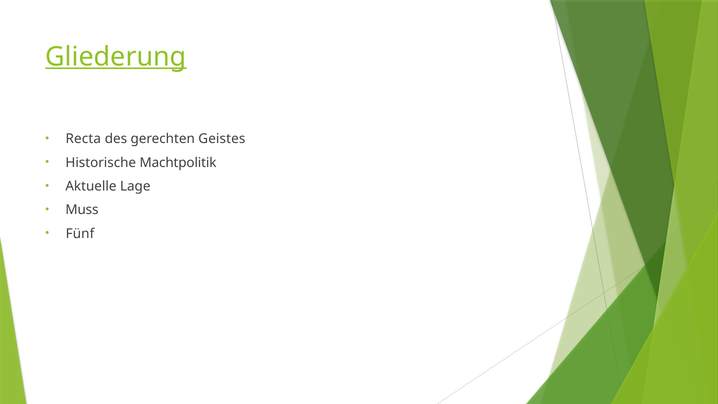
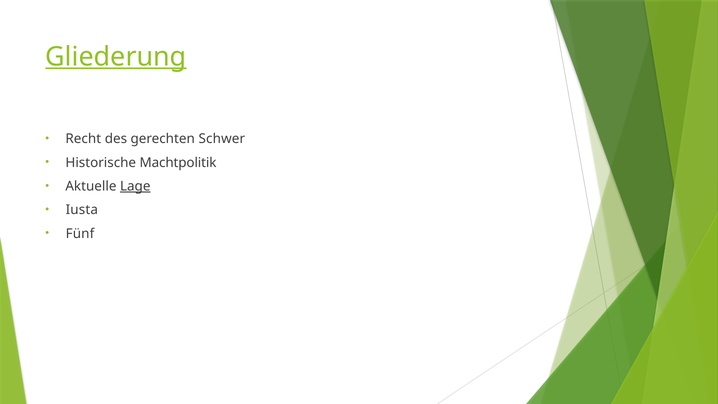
Recta: Recta -> Recht (83, 139)
Geistes: Geistes -> Schwer (222, 139)
Lage underline: none -> present (135, 186)
Muss: Muss -> Iusta (82, 210)
